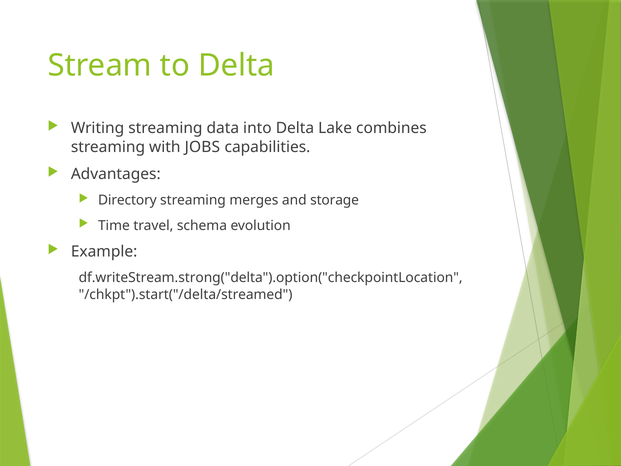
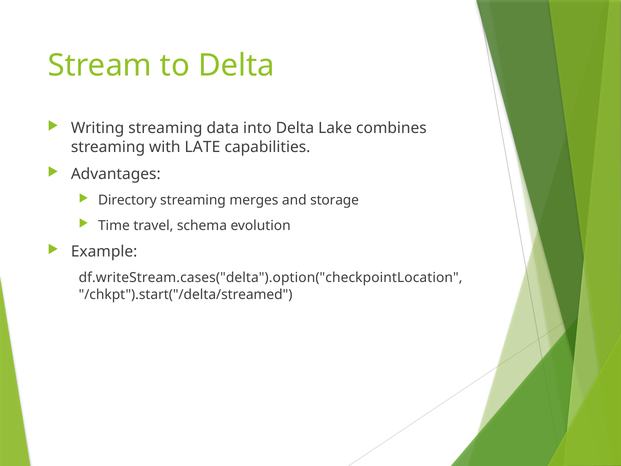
JOBS: JOBS -> LATE (202, 147)
df.writeStream.strong("delta").option("checkpointLocation: df.writeStream.strong("delta").option("checkpointLocation -> df.writeStream.cases("delta").option("checkpointLocation (271, 278)
